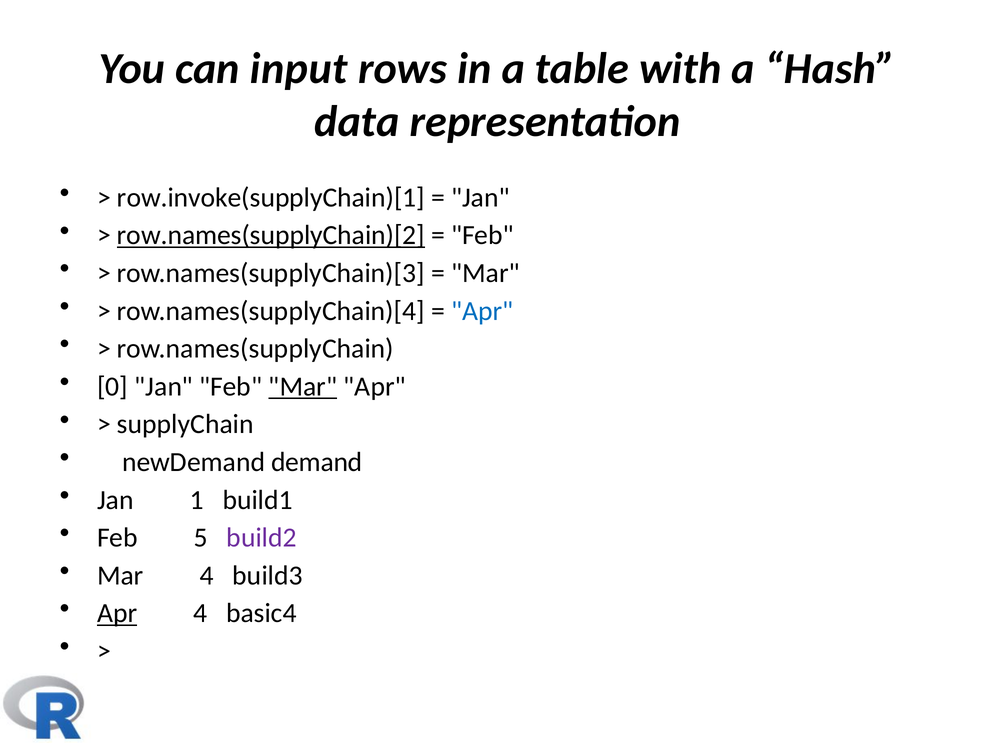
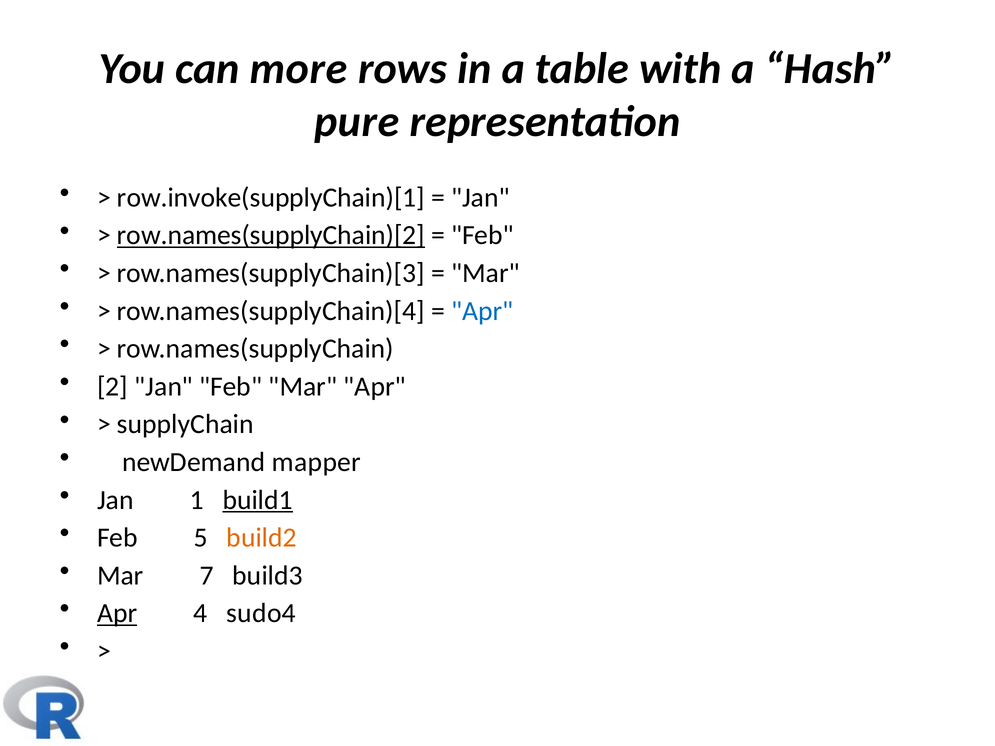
input: input -> more (299, 69)
data: data -> pure (357, 122)
0: 0 -> 2 (112, 387)
Mar underline: present -> none (303, 387)
demand: demand -> mapper (316, 462)
build1 underline: none -> present (258, 500)
build2 colour: purple -> orange (262, 538)
Mar 4: 4 -> 7 (207, 576)
basic4: basic4 -> sudo4 (261, 613)
